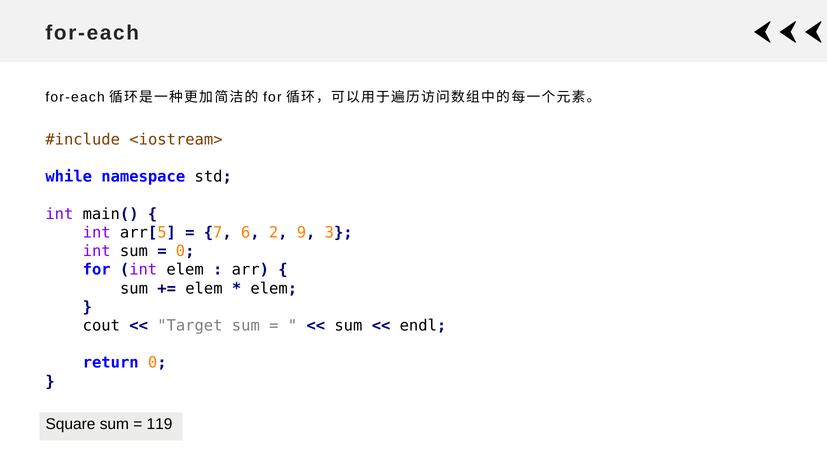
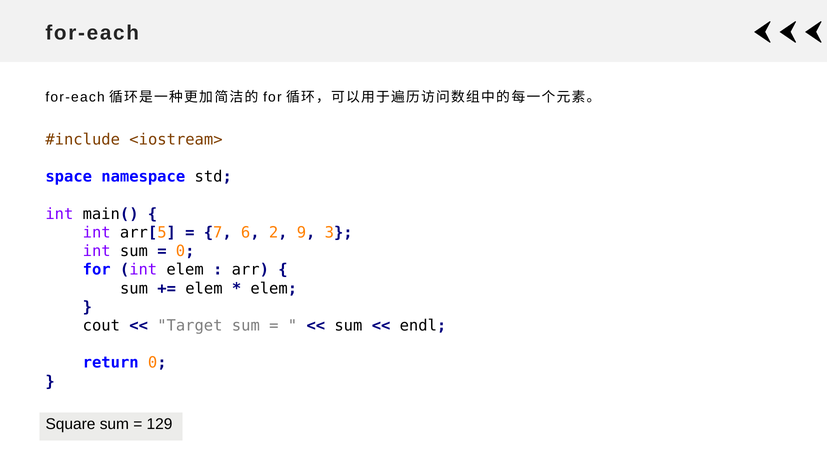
while: while -> space (69, 177)
119: 119 -> 129 (160, 424)
